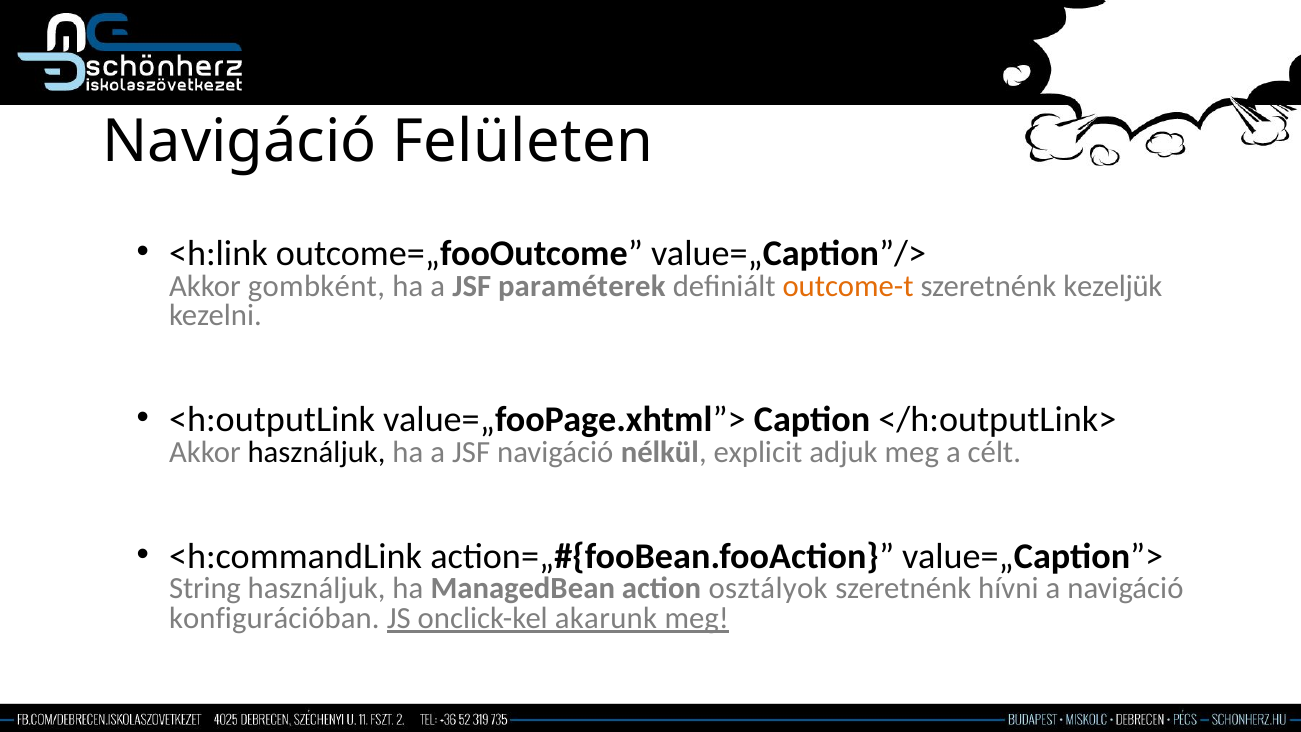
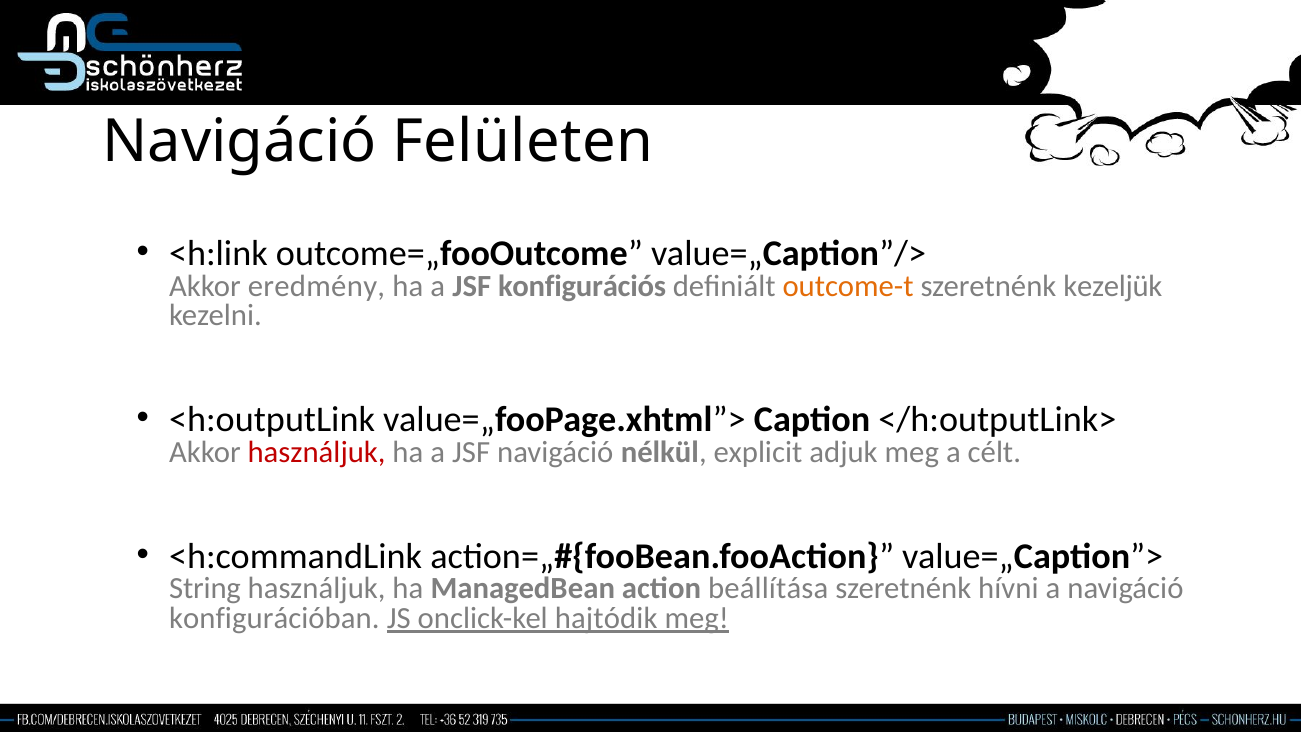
gombként: gombként -> eredmény (316, 286)
paraméterek: paraméterek -> konfigurációs (582, 286)
használjuk colour: black -> red (317, 452)
osztályok: osztályok -> beállítása (768, 589)
akarunk: akarunk -> hajtódik (606, 619)
